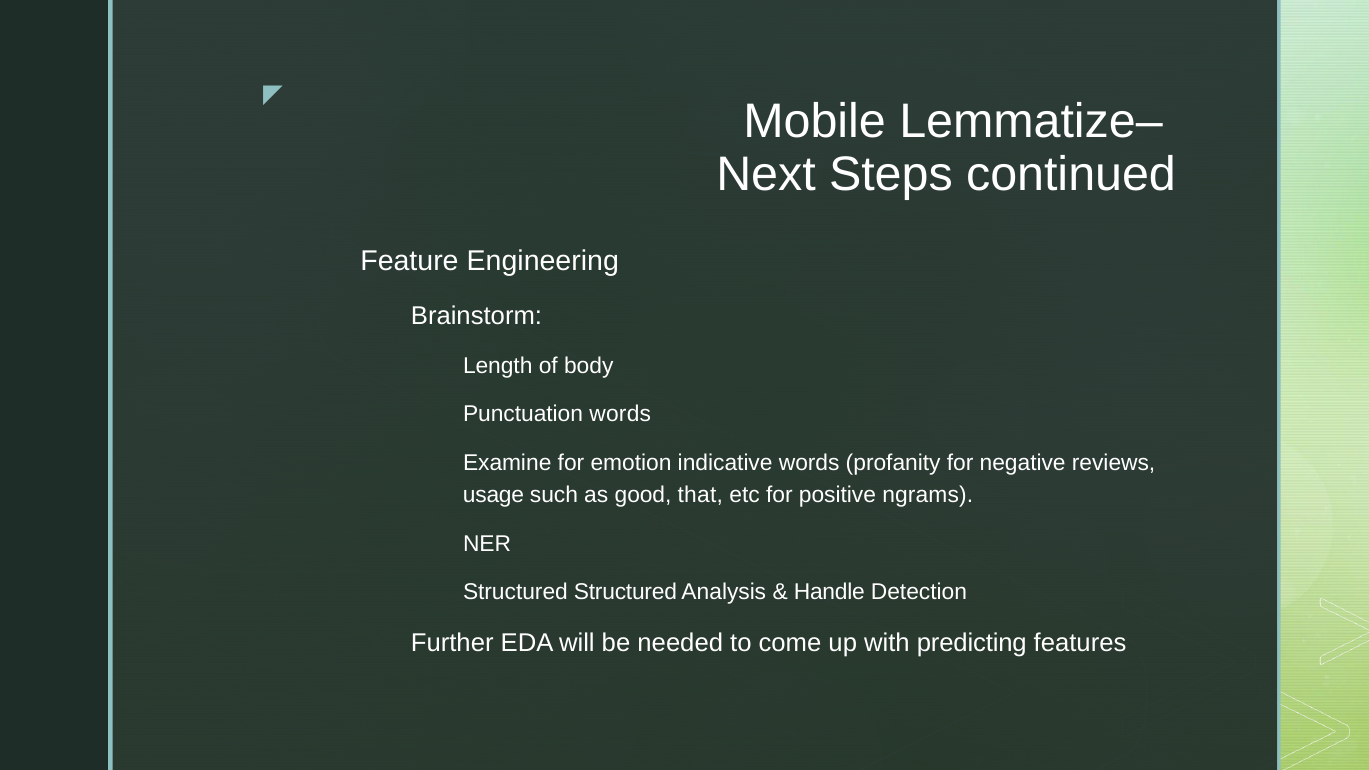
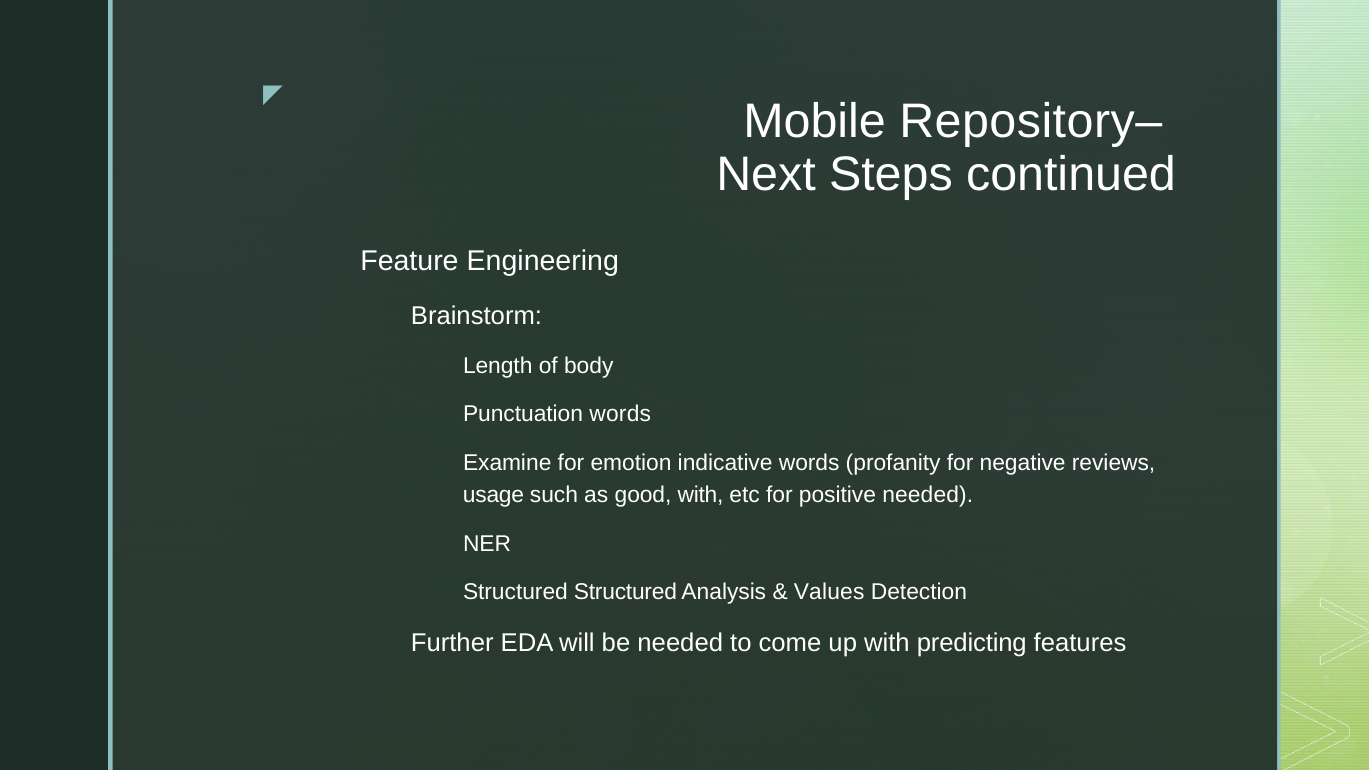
Lemmatize–: Lemmatize– -> Repository– (1031, 122)
good that: that -> with (701, 495)
positive ngrams: ngrams -> needed (928, 495)
Handle: Handle -> Values (829, 592)
